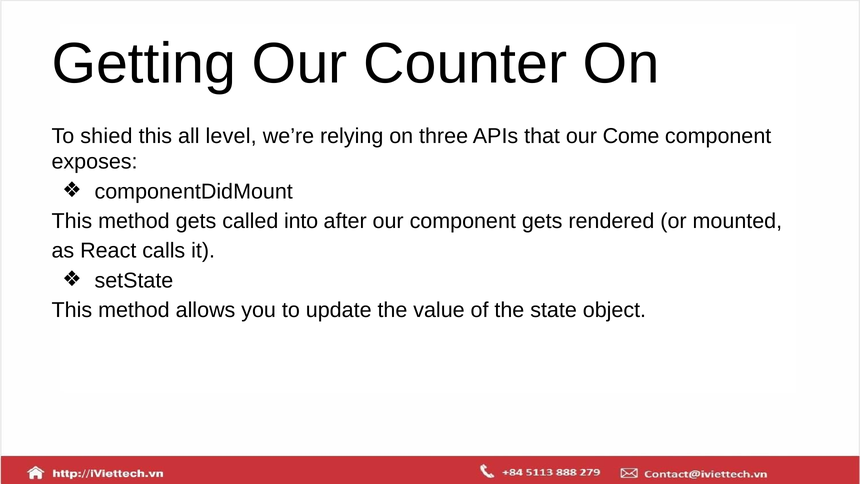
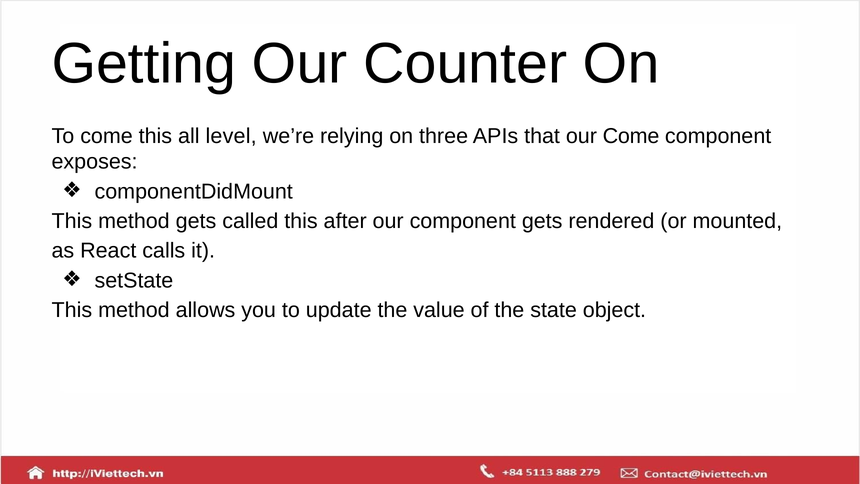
To shied: shied -> come (107, 136)
called into: into -> this (301, 221)
